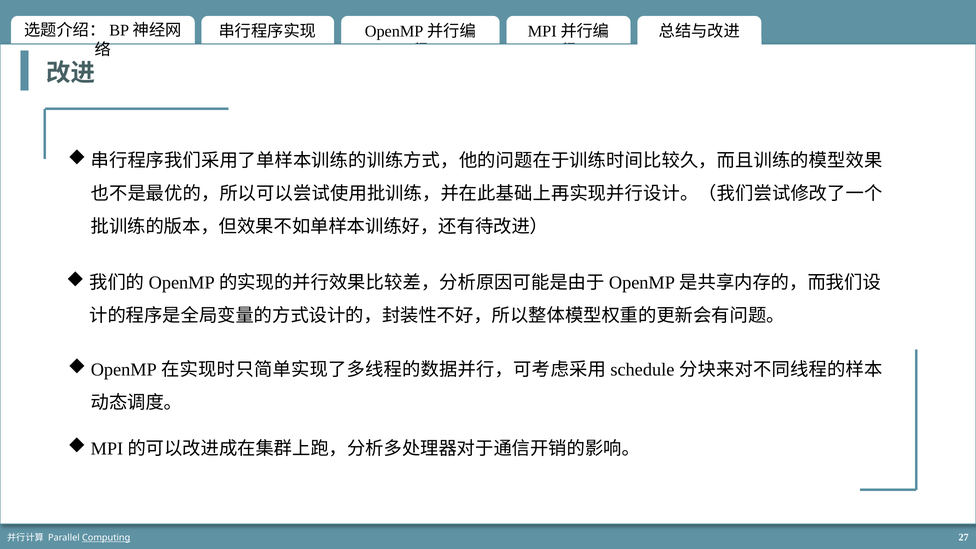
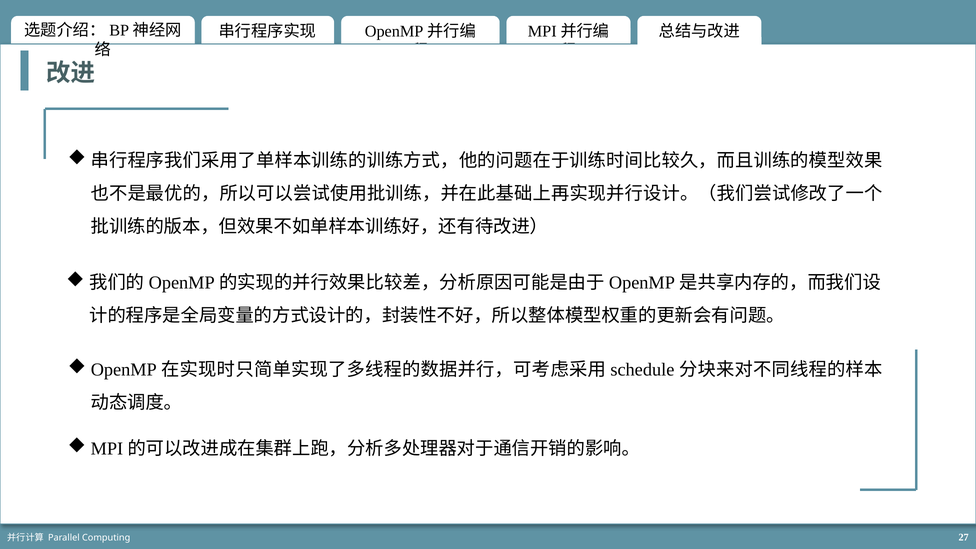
Computing underline: present -> none (106, 538)
